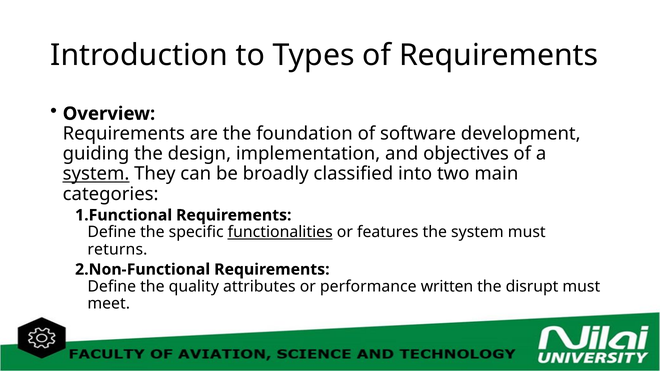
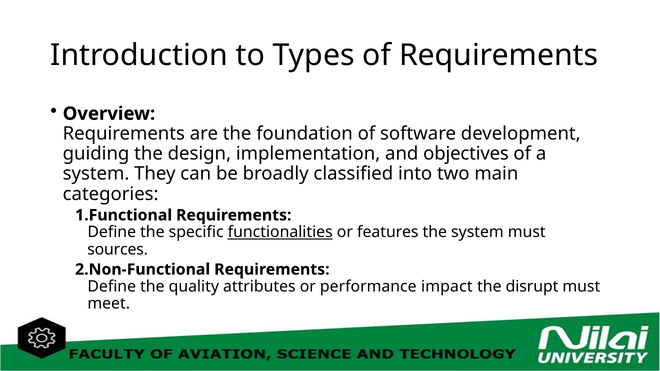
system underline: present -> none (96, 174)
returns: returns -> sources (118, 249)
written: written -> impact (447, 287)
